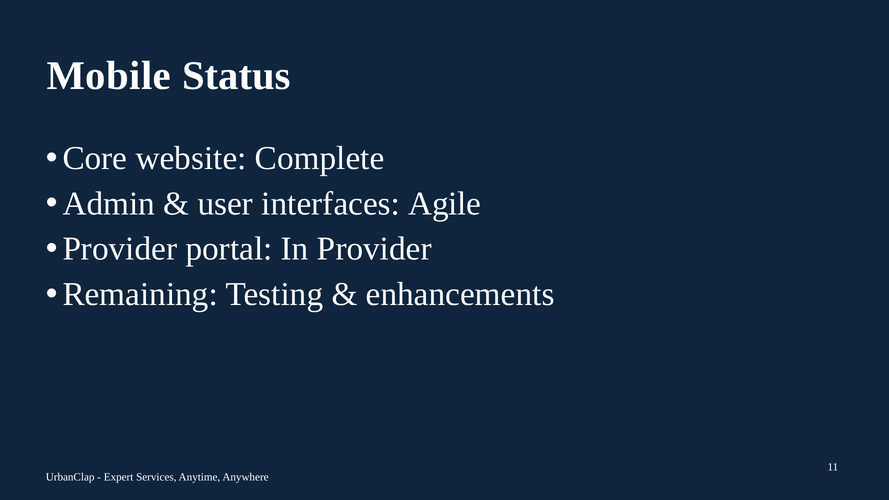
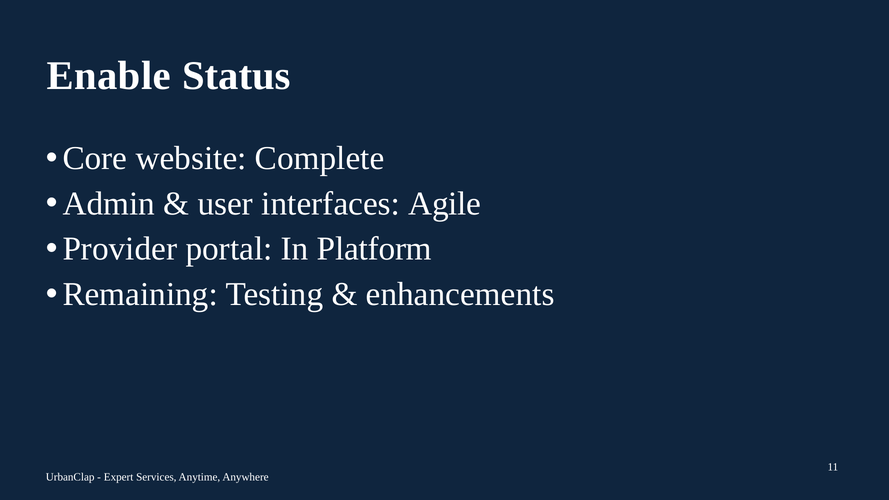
Mobile: Mobile -> Enable (109, 76)
In Provider: Provider -> Platform (374, 249)
